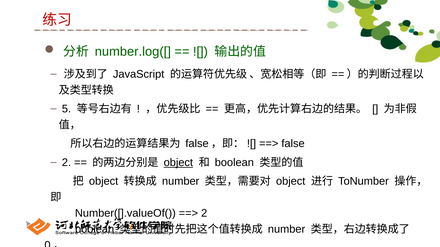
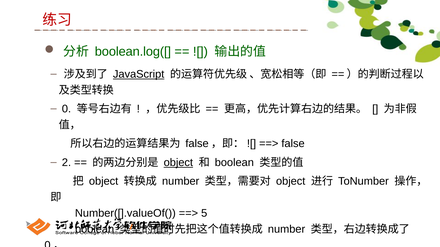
number.log([: number.log([ -> boolean.log([ (133, 52)
JavaScript underline: none -> present (139, 74)
5: 5 -> 0 (66, 109)
2: 2 -> 5 (204, 214)
